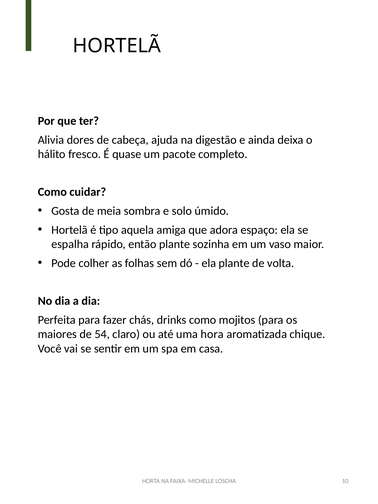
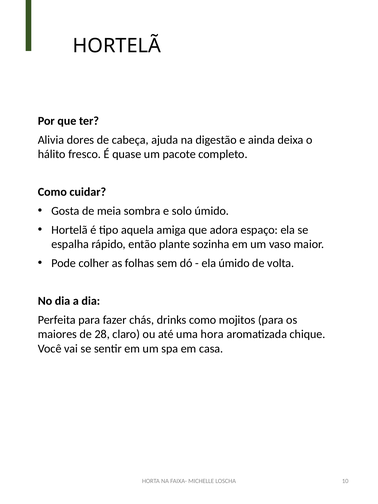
ela plante: plante -> úmido (234, 263)
54: 54 -> 28 (102, 334)
